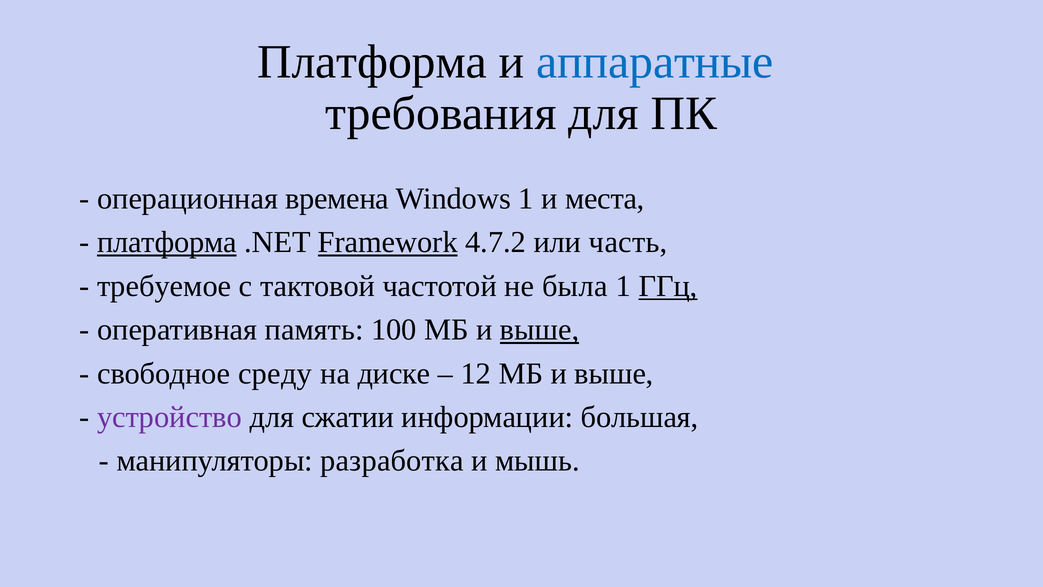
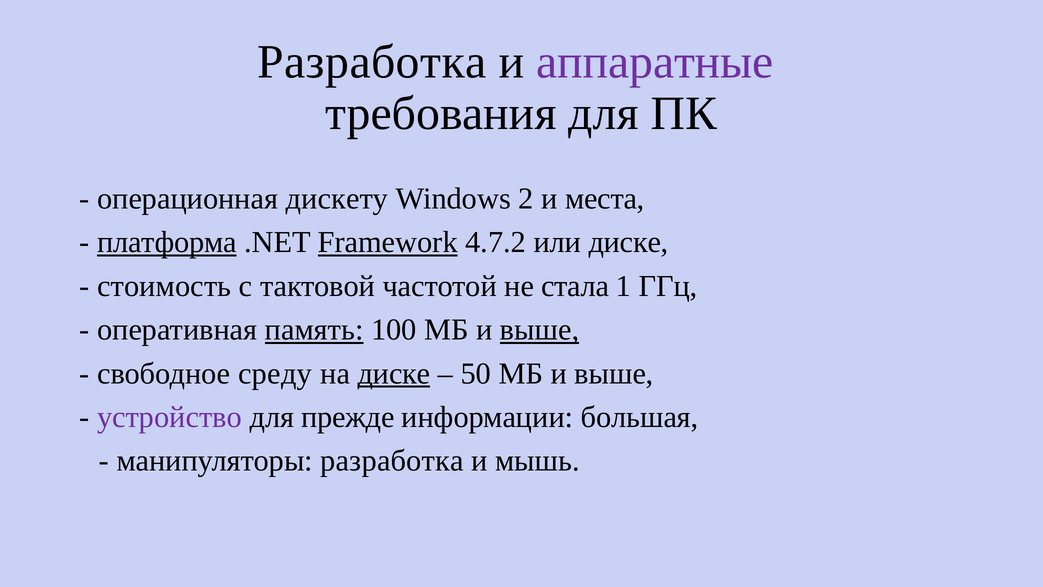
Платформа: Платформа -> Разработка (372, 62)
аппаратные colour: blue -> purple (655, 62)
времена: времена -> дискету (337, 199)
Windows 1: 1 -> 2 (526, 199)
или часть: часть -> диске (629, 242)
требуемое: требуемое -> стоимость (164, 286)
была: была -> стала (575, 286)
ГГц underline: present -> none (668, 286)
память underline: none -> present (314, 330)
диске underline: none -> present (394, 373)
12: 12 -> 50 (476, 373)
сжатии: сжатии -> прежде (348, 417)
